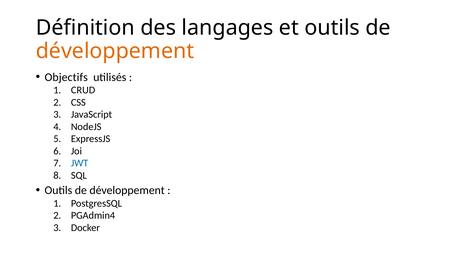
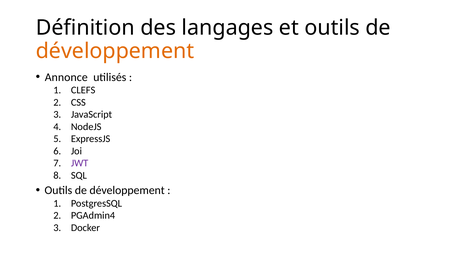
Objectifs: Objectifs -> Annonce (66, 77)
CRUD: CRUD -> CLEFS (83, 90)
JWT colour: blue -> purple (80, 163)
